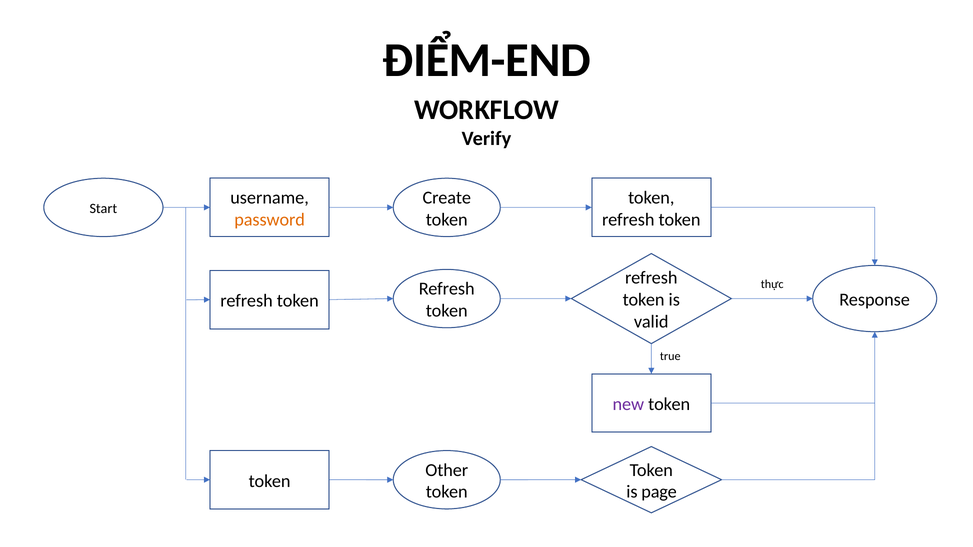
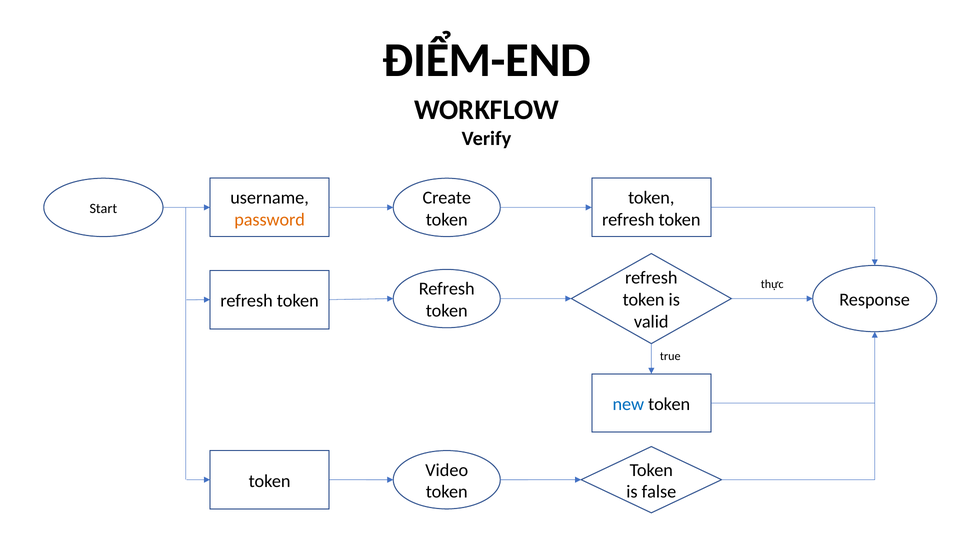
new colour: purple -> blue (628, 405)
Other: Other -> Video (447, 470)
page: page -> false (659, 492)
